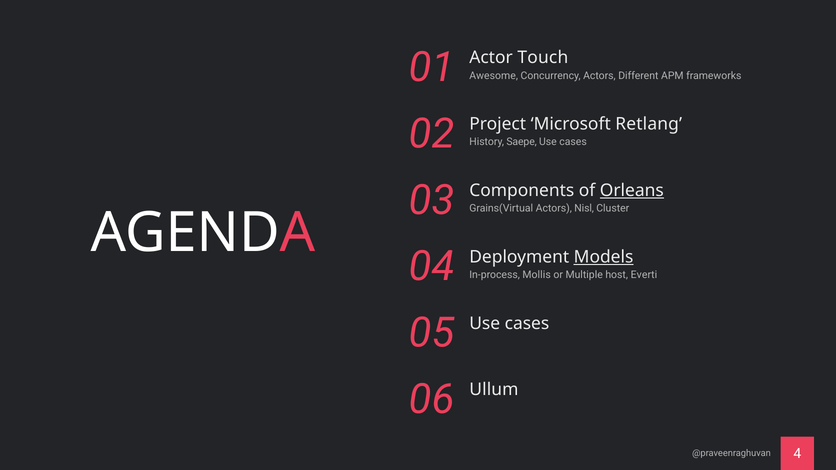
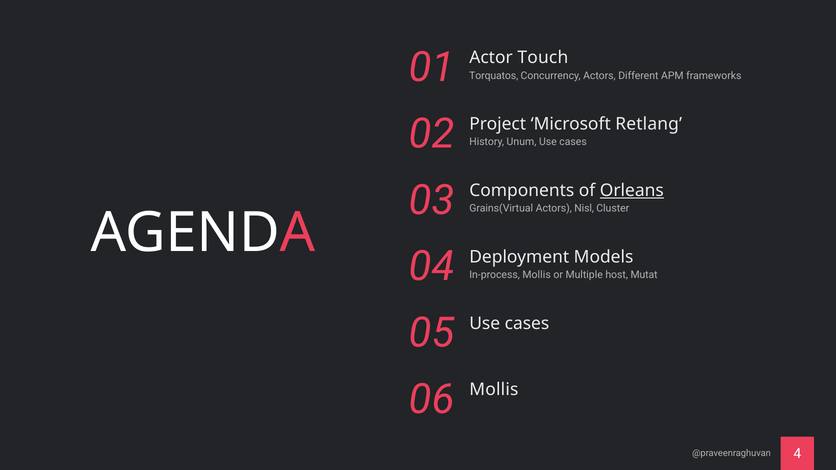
Awesome: Awesome -> Torquatos (494, 76)
Saepe: Saepe -> Unum (521, 142)
Everti: Everti -> Mutat (644, 275)
Models underline: present -> none (604, 257)
Ullum: Ullum -> Mollis (494, 390)
